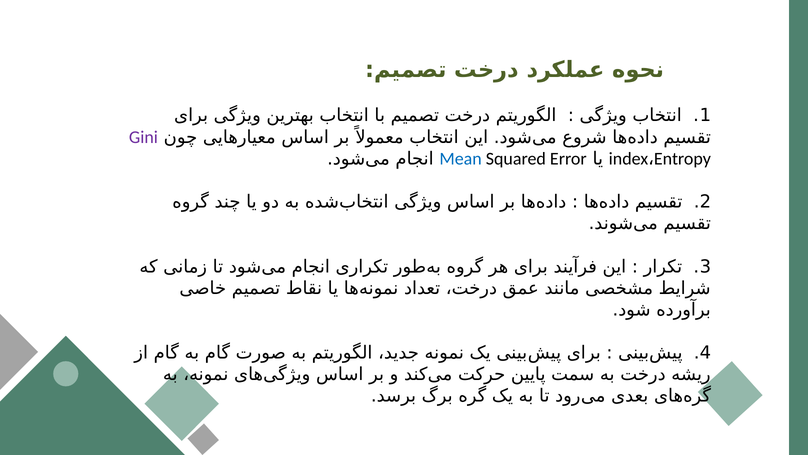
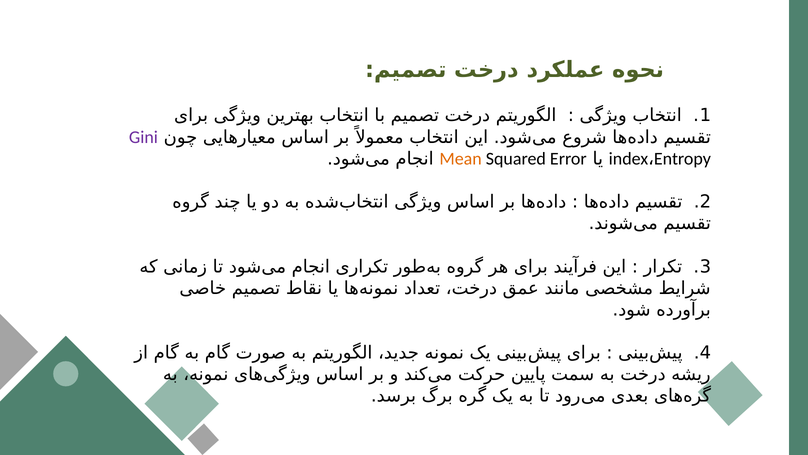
Mean colour: blue -> orange (461, 159)
